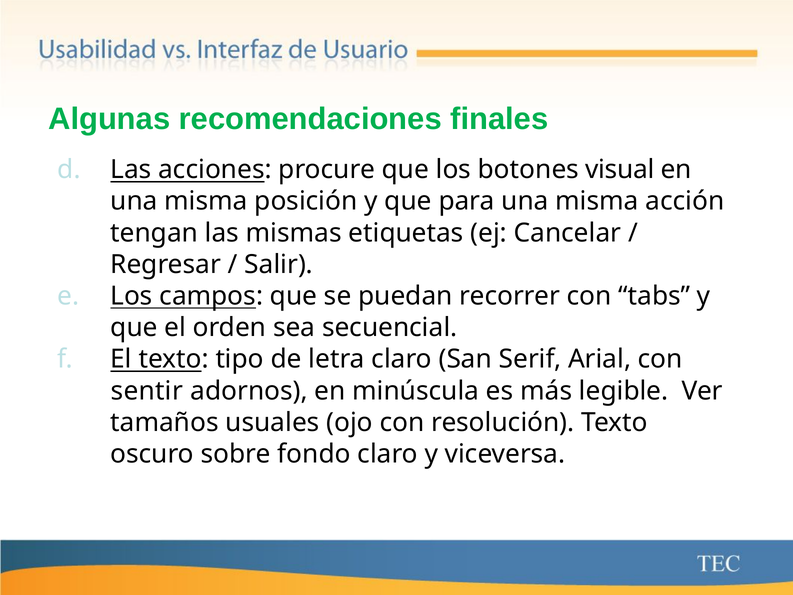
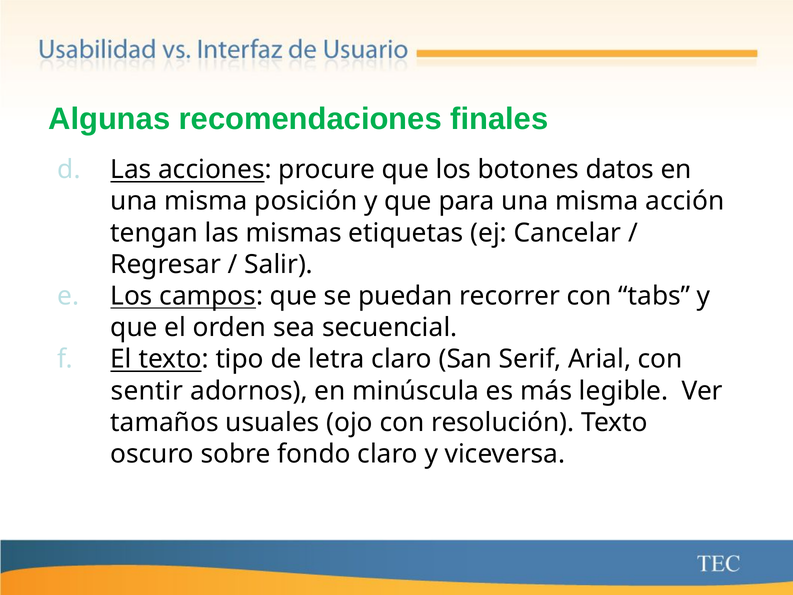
visual: visual -> datos (620, 170)
